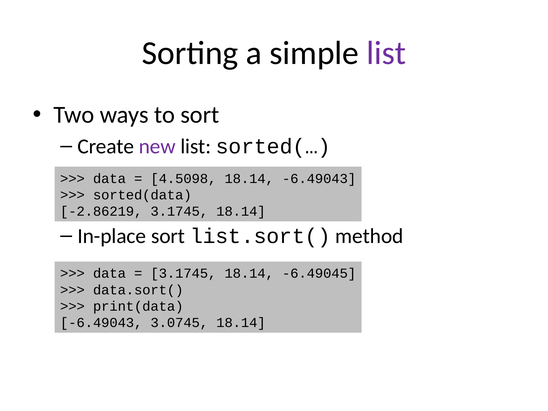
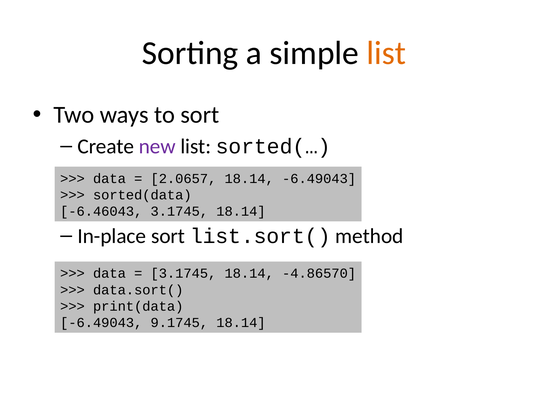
list colour: purple -> orange (386, 53)
4.5098: 4.5098 -> 2.0657 (183, 179)
-2.86219: -2.86219 -> -6.46043 (101, 211)
-6.49045: -6.49045 -> -4.86570 (319, 273)
3.0745: 3.0745 -> 9.1745 (179, 323)
